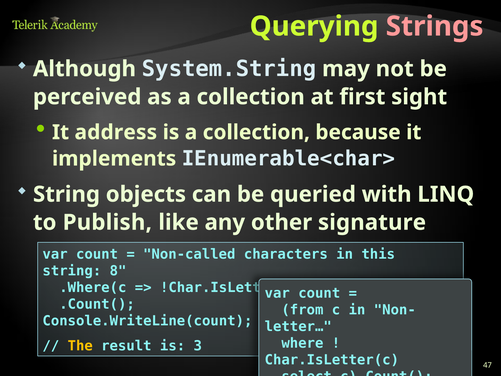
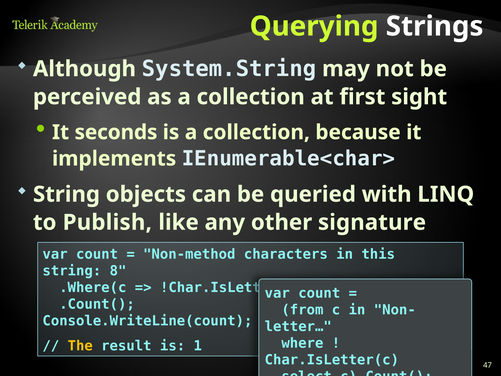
Strings colour: pink -> white (435, 26)
address: address -> seconds (116, 132)
Non-called: Non-called -> Non-method (189, 254)
3: 3 -> 1 (198, 346)
